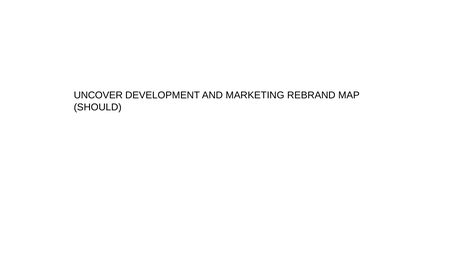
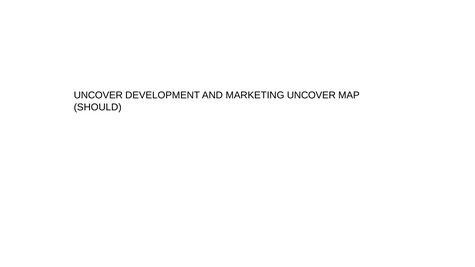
MARKETING REBRAND: REBRAND -> UNCOVER (311, 95)
